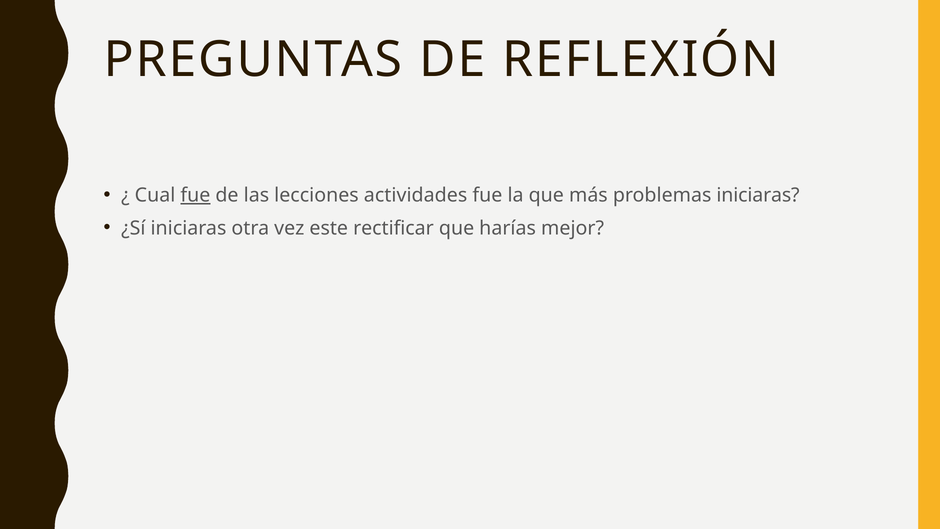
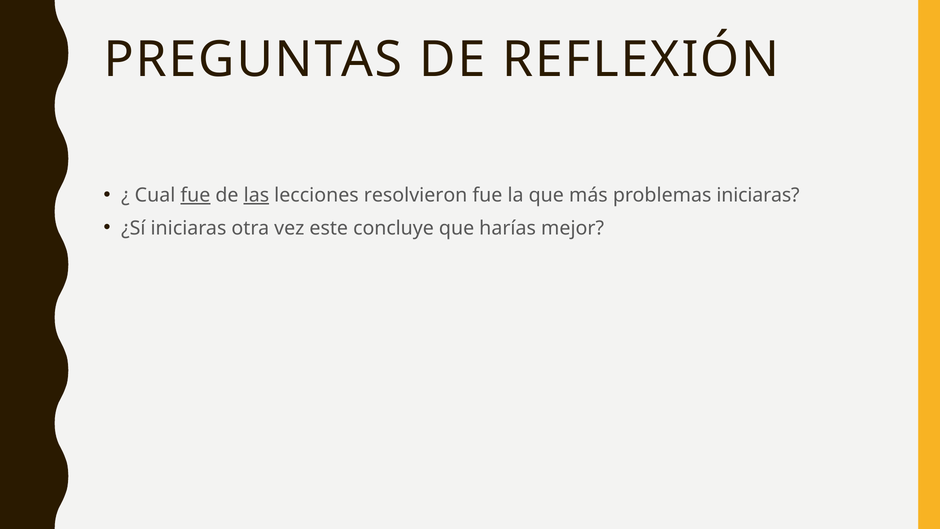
las underline: none -> present (256, 195)
actividades: actividades -> resolvieron (416, 195)
rectificar: rectificar -> concluye (393, 228)
